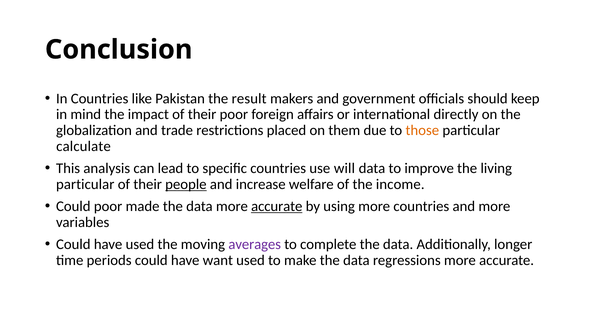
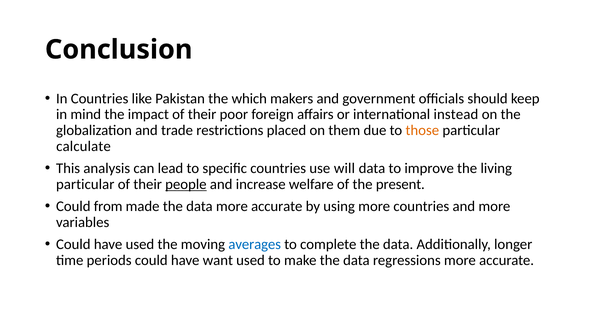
result: result -> which (249, 98)
directly: directly -> instead (456, 114)
income: income -> present (400, 184)
Could poor: poor -> from (108, 206)
accurate underline: present -> none (277, 206)
averages colour: purple -> blue (255, 244)
